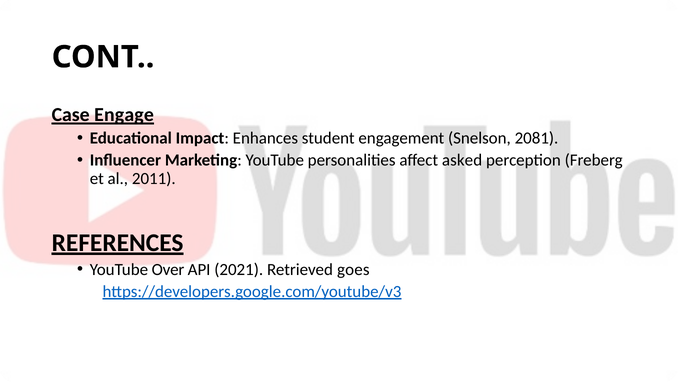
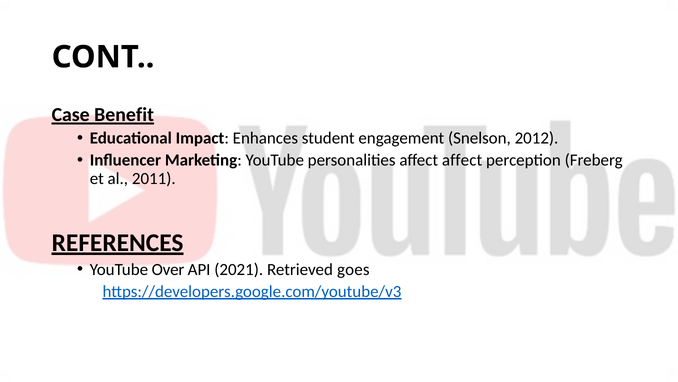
Engage: Engage -> Benefit (124, 115)
2081: 2081 -> 2012 (537, 138)
affect asked: asked -> affect (462, 160)
